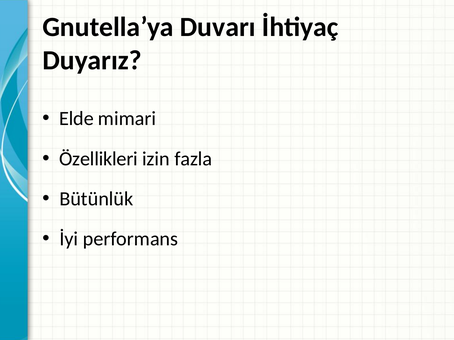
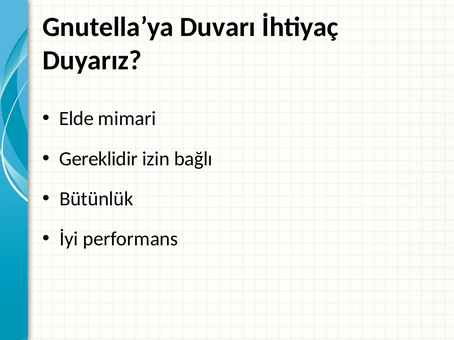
Özellikleri: Özellikleri -> Gereklidir (99, 159)
fazla: fazla -> bağlı (193, 159)
